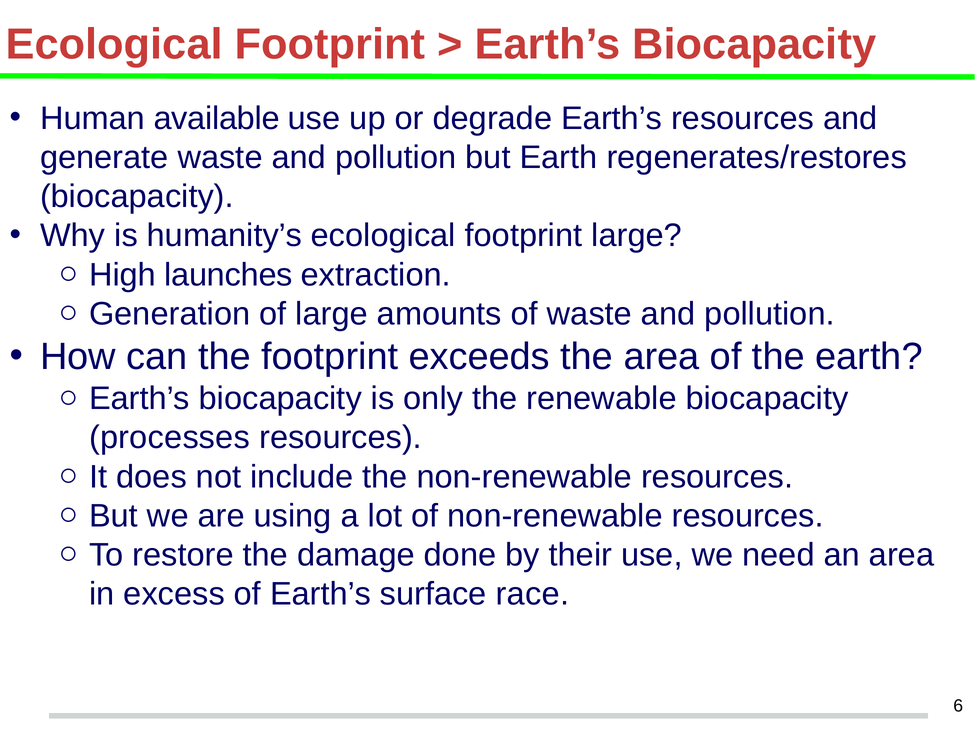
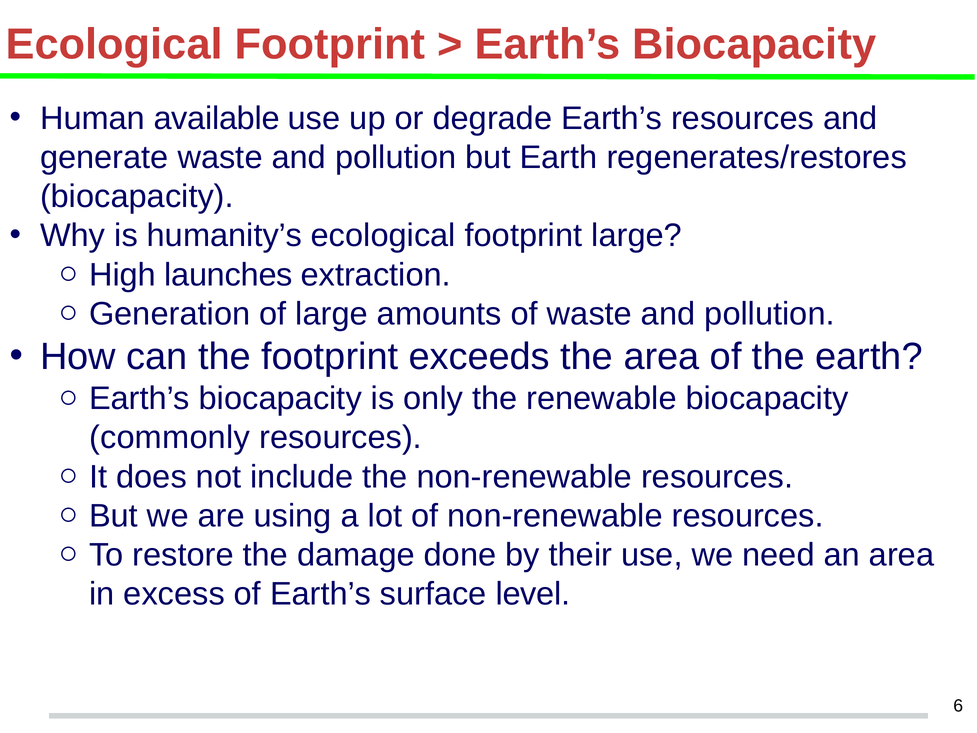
processes: processes -> commonly (170, 438)
race: race -> level (533, 594)
